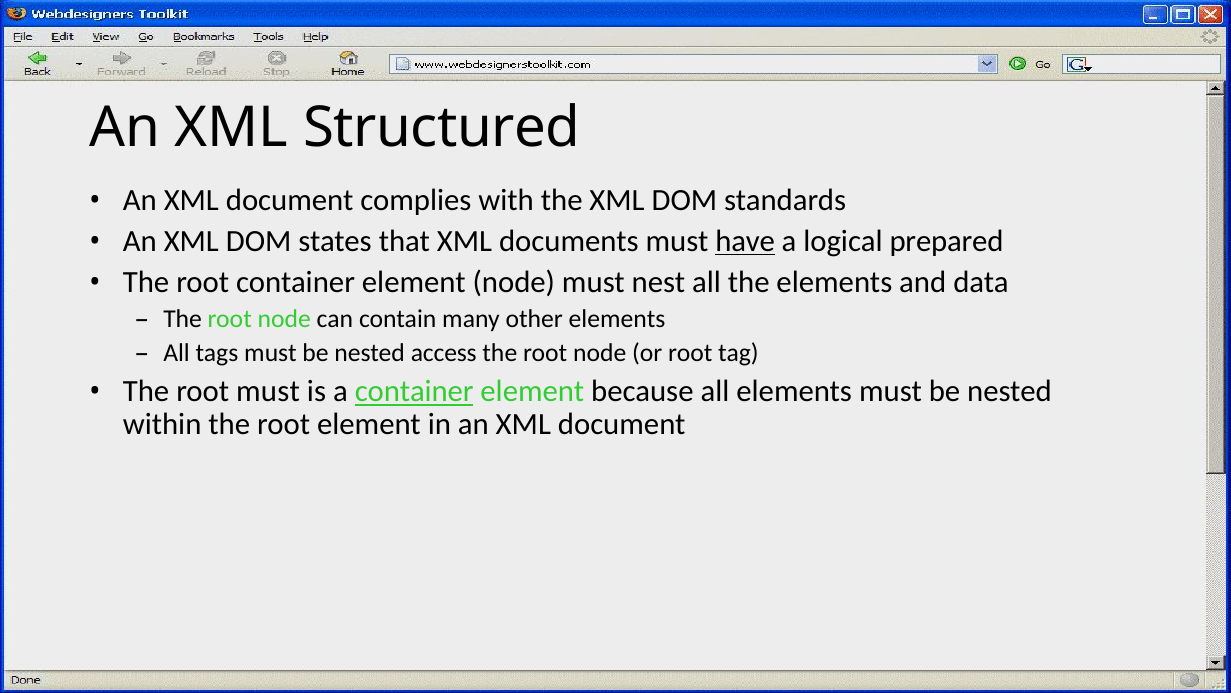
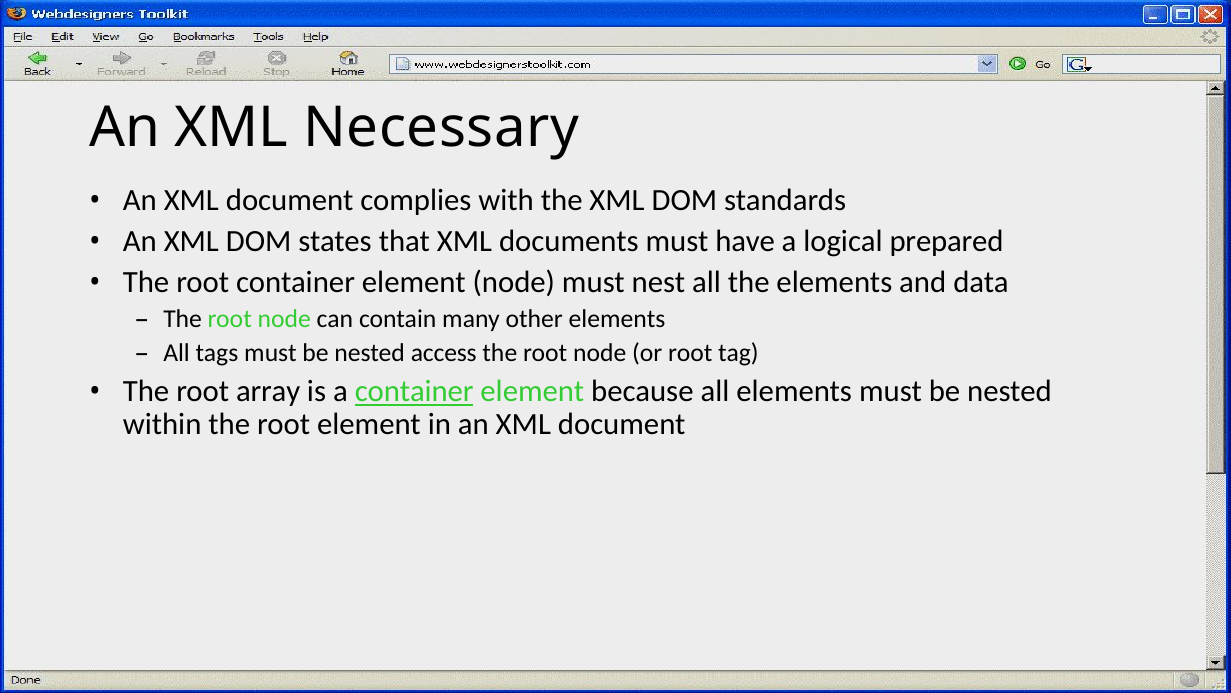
Structured: Structured -> Necessary (441, 128)
have underline: present -> none (745, 241)
root must: must -> array (268, 391)
